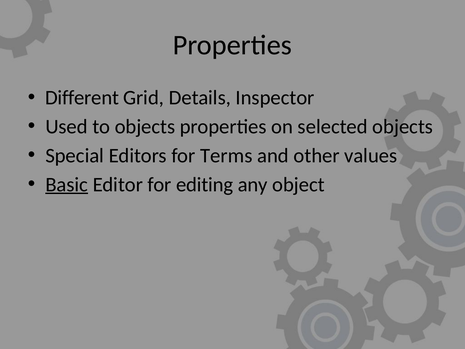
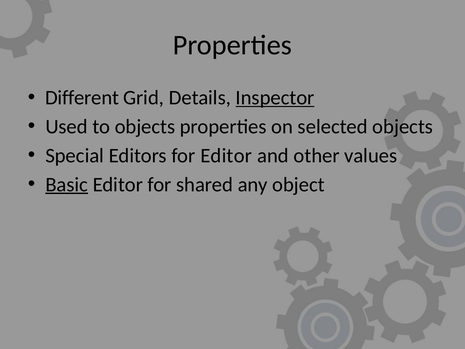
Inspector underline: none -> present (275, 98)
for Terms: Terms -> Editor (226, 155)
editing: editing -> shared (205, 184)
